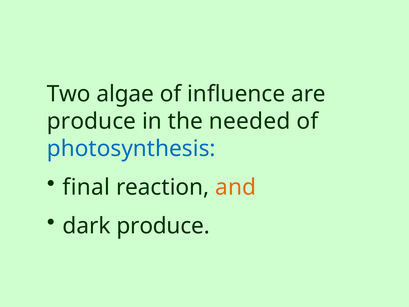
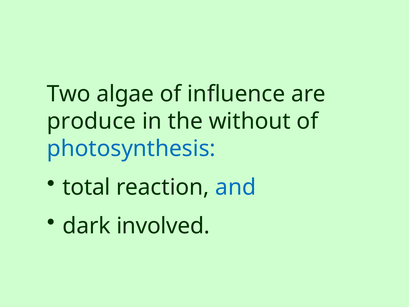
needed: needed -> without (250, 121)
final: final -> total (86, 187)
and colour: orange -> blue (236, 187)
dark produce: produce -> involved (163, 226)
